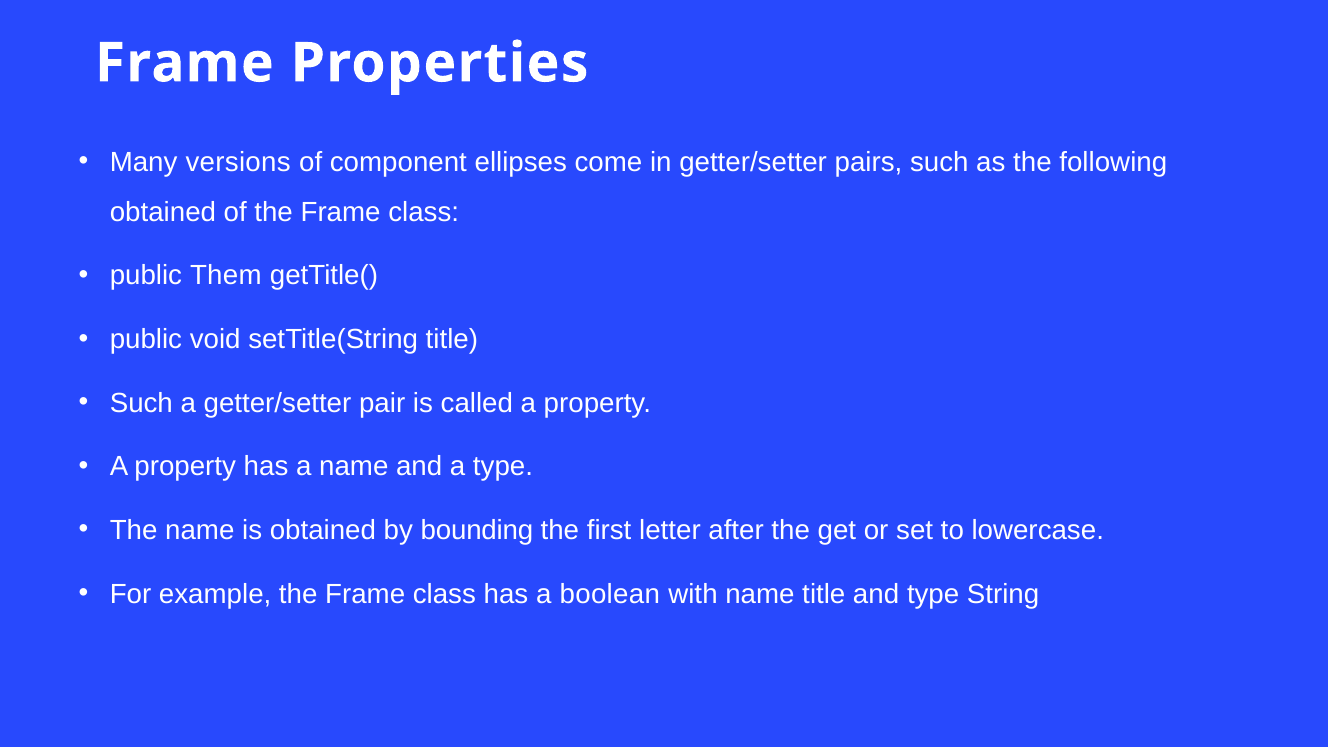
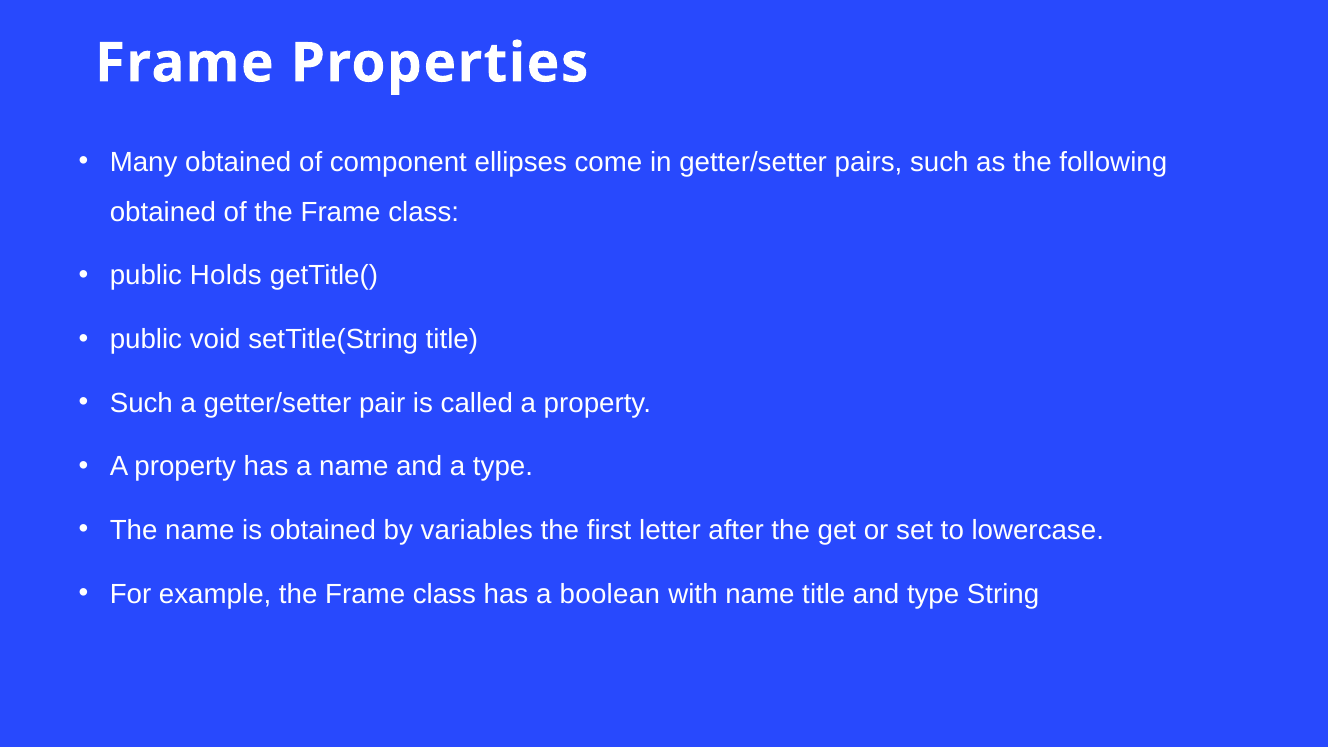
Many versions: versions -> obtained (238, 162)
Them: Them -> Holds (226, 276)
bounding: bounding -> variables (477, 530)
